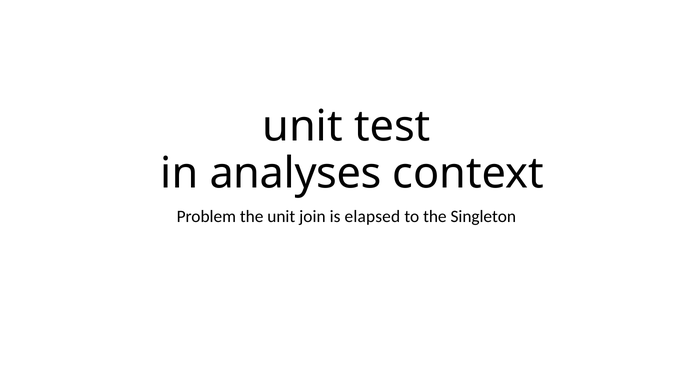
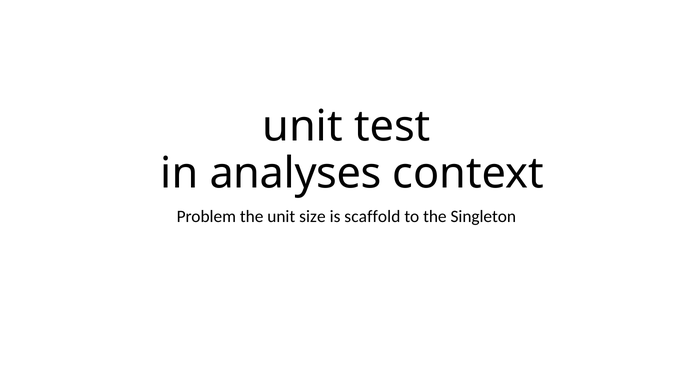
join: join -> size (312, 217)
elapsed: elapsed -> scaffold (372, 217)
